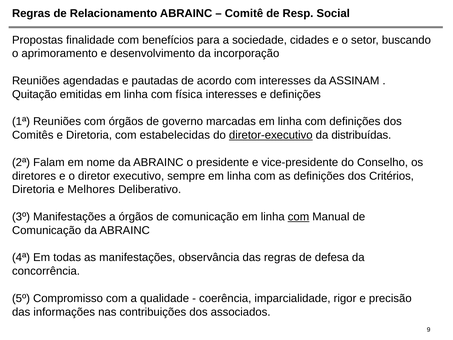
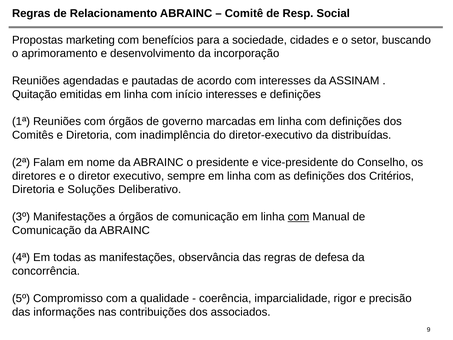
finalidade: finalidade -> marketing (90, 40)
física: física -> início (189, 94)
estabelecidas: estabelecidas -> inadimplência (175, 135)
diretor-executivo underline: present -> none (271, 135)
Melhores: Melhores -> Soluções (91, 189)
